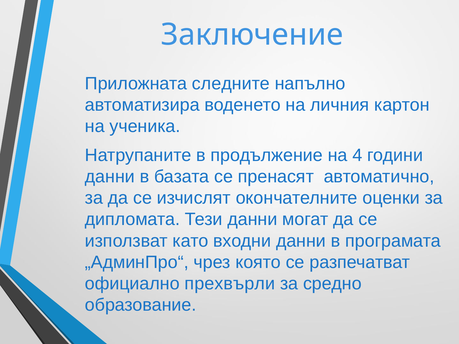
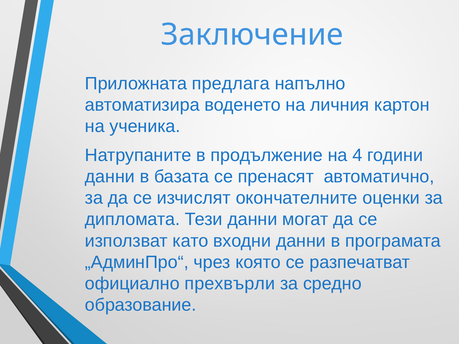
следните: следните -> предлага (231, 84)
